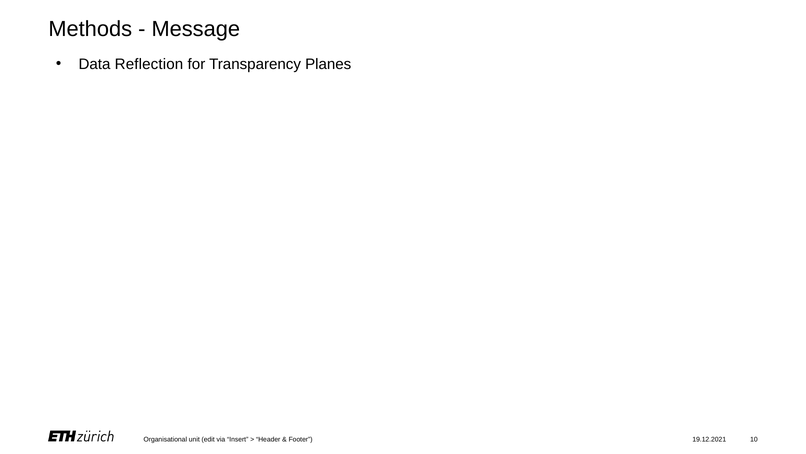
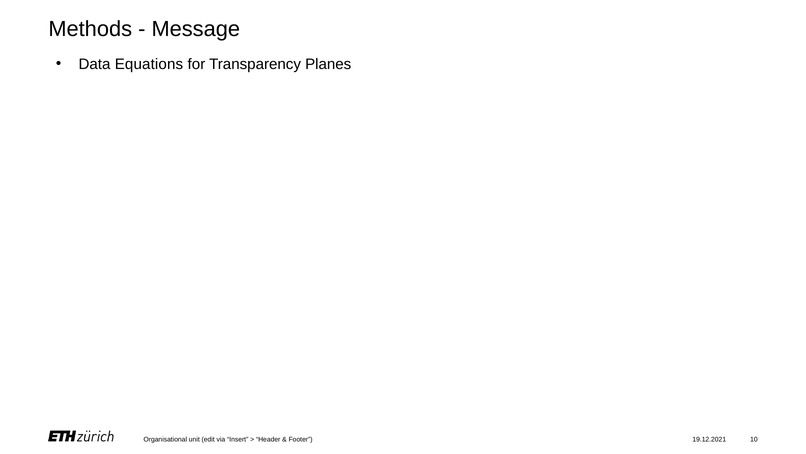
Reflection: Reflection -> Equations (149, 64)
